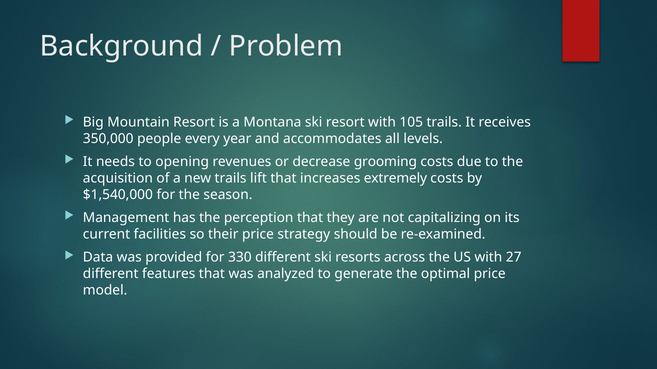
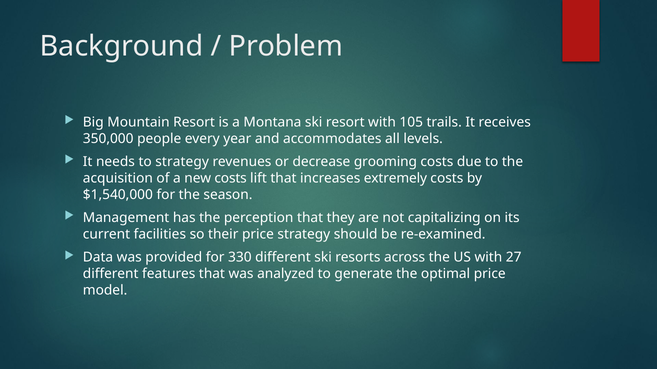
to opening: opening -> strategy (182, 162)
new trails: trails -> costs (231, 178)
